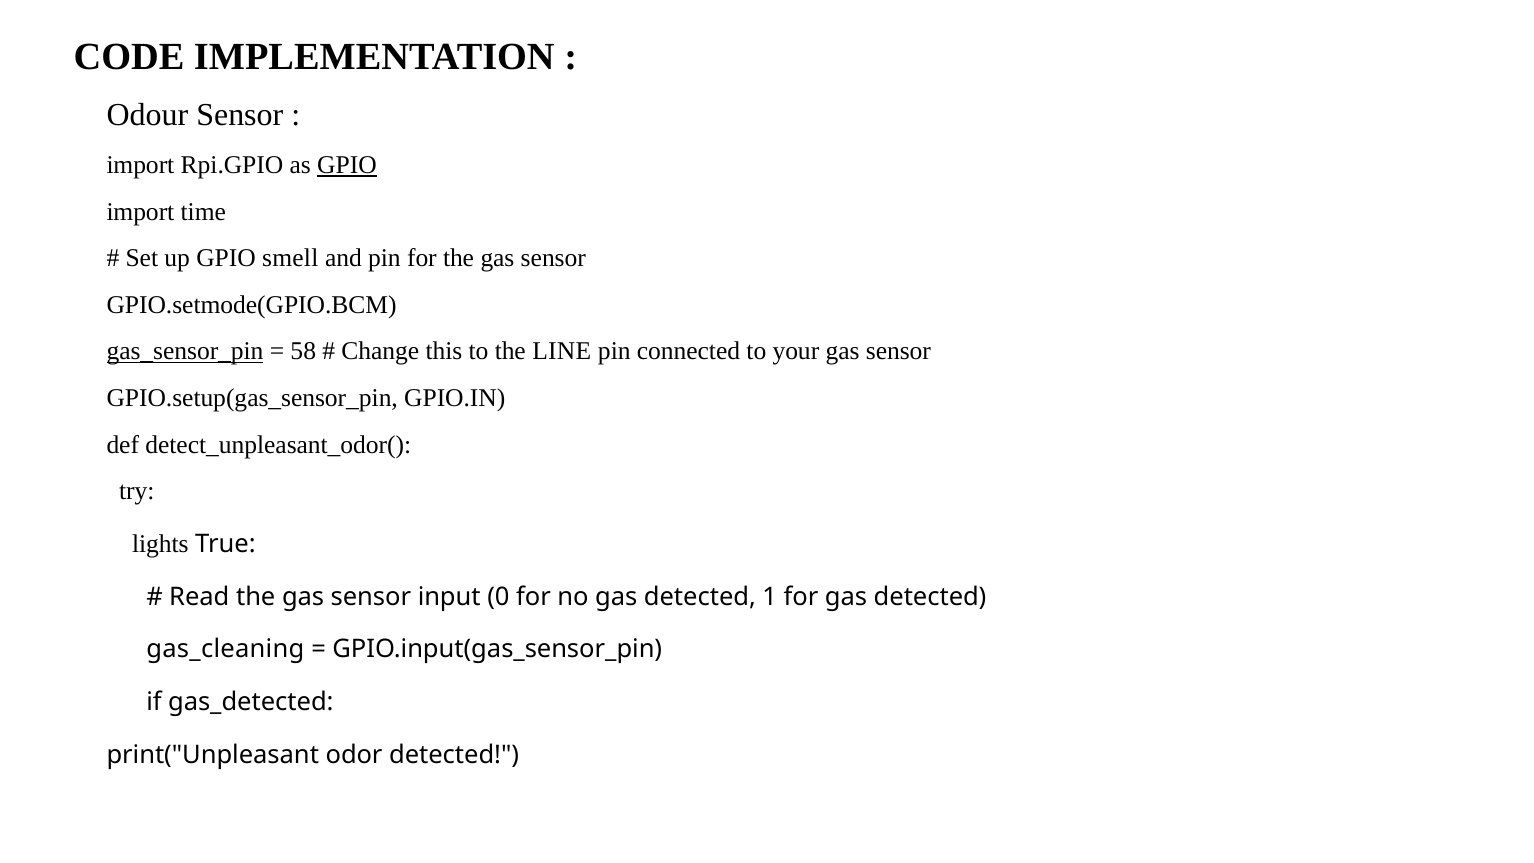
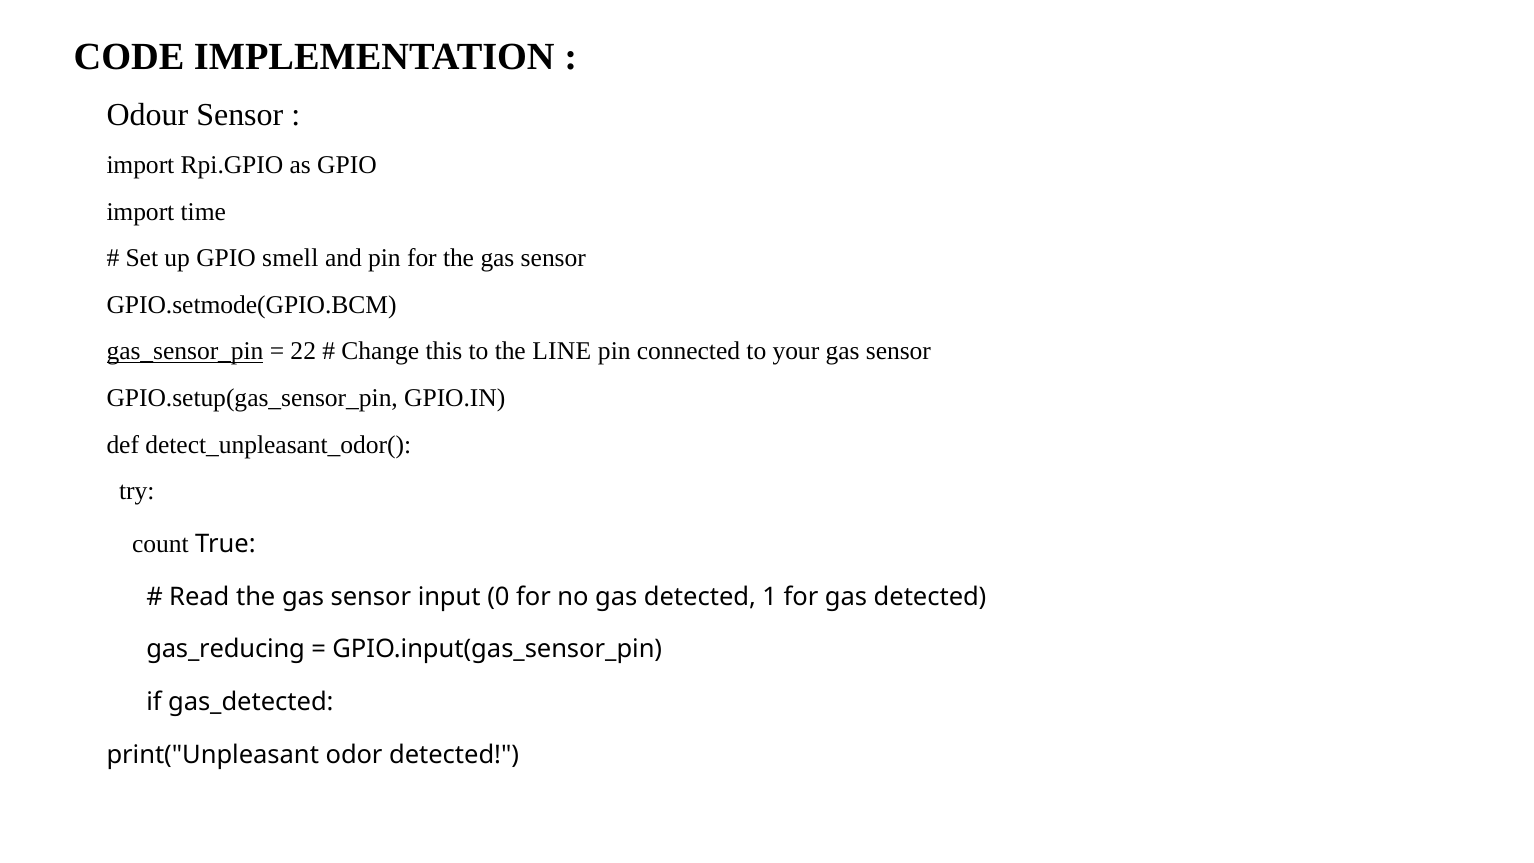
GPIO underline: present -> none (347, 165)
58: 58 -> 22 (303, 351)
lights: lights -> count (160, 544)
gas_cleaning: gas_cleaning -> gas_reducing (226, 649)
